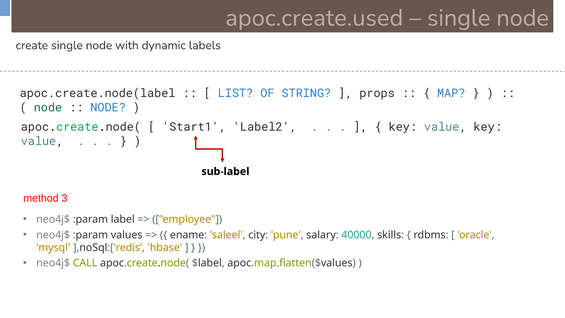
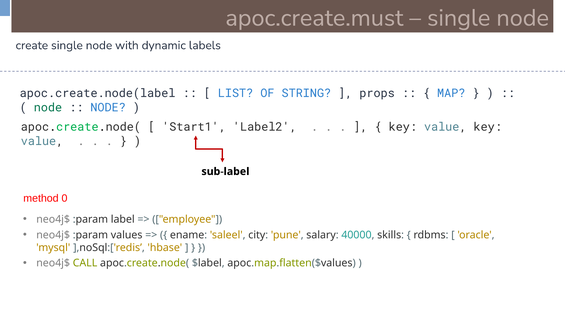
apoc.create.used: apoc.create.used -> apoc.create.must (314, 18)
3: 3 -> 0 (64, 198)
